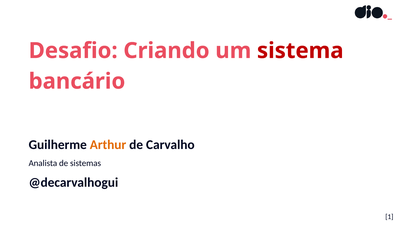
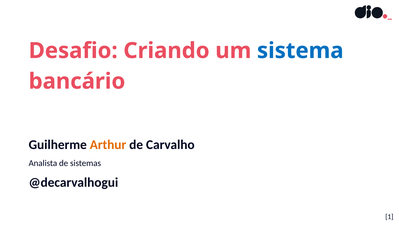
sistema colour: red -> blue (300, 51)
